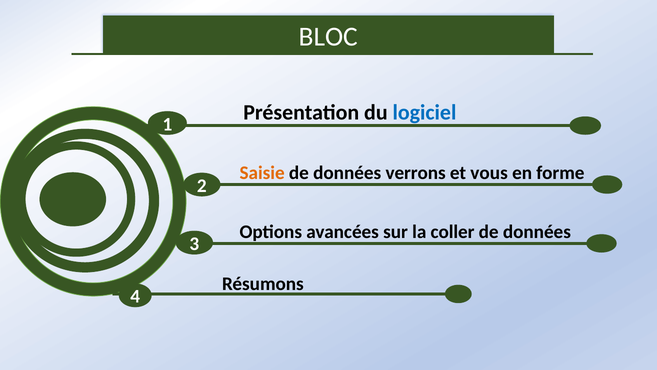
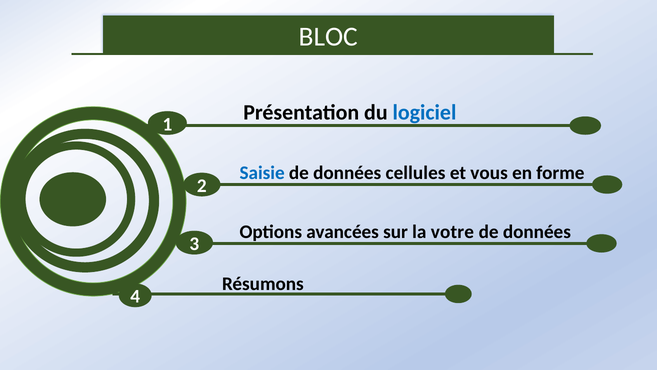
Saisie colour: orange -> blue (262, 173)
verrons: verrons -> cellules (416, 173)
coller: coller -> votre (452, 232)
